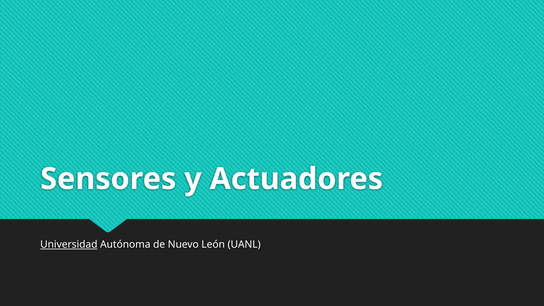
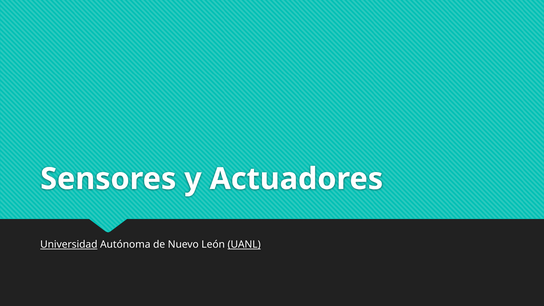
UANL underline: none -> present (244, 244)
